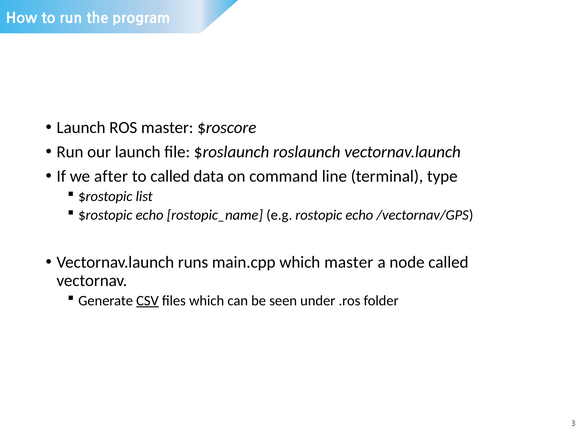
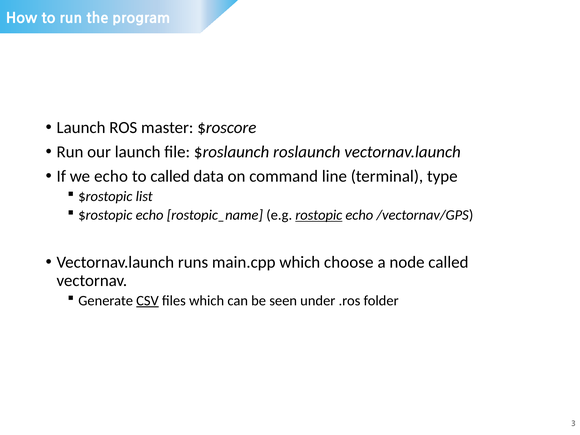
we after: after -> echo (111, 176)
rostopic underline: none -> present (319, 215)
which master: master -> choose (349, 262)
